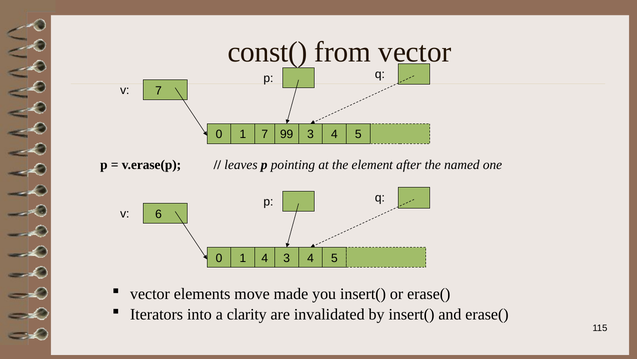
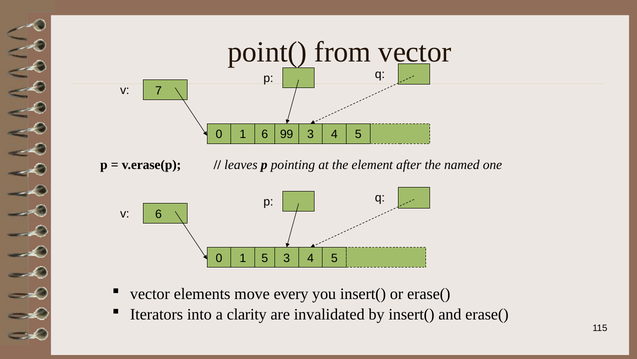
const(: const( -> point( (267, 52)
0 7: 7 -> 6 (265, 134)
0 4: 4 -> 5 (265, 258)
made: made -> every (291, 294)
